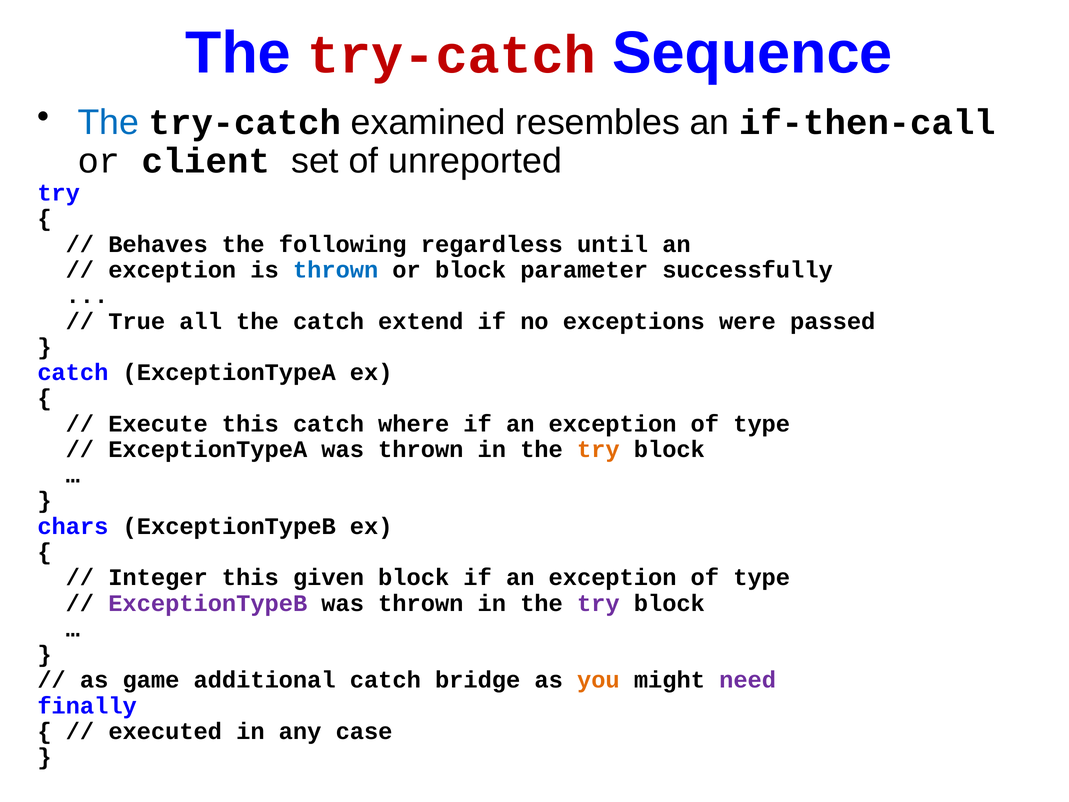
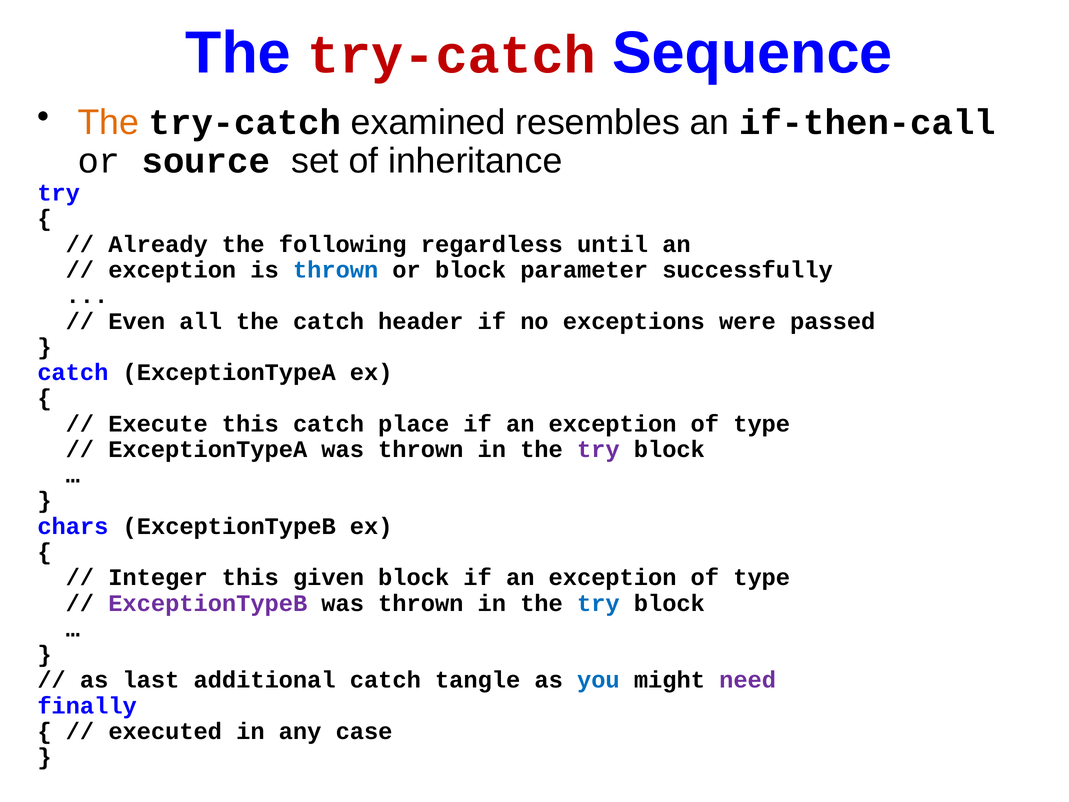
The colour: blue -> orange (108, 122)
client: client -> source (206, 161)
unreported: unreported -> inheritance (475, 161)
Behaves: Behaves -> Already (158, 244)
True: True -> Even (137, 321)
extend: extend -> header (421, 321)
where: where -> place (414, 424)
try colour: orange -> purple (598, 449)
try colour: purple -> blue (598, 603)
game: game -> last (151, 680)
bridge: bridge -> tangle (478, 680)
you colour: orange -> blue (598, 680)
